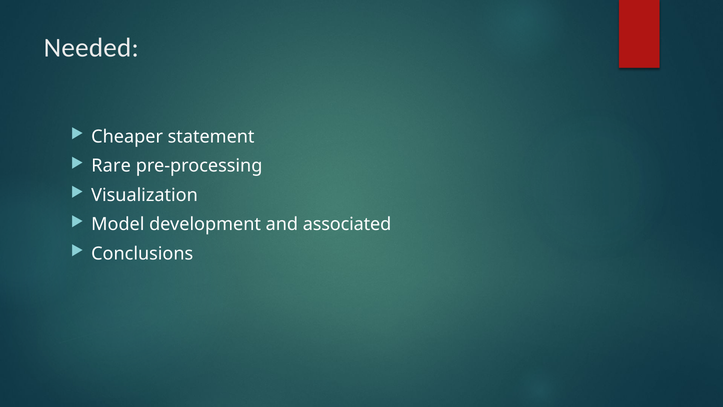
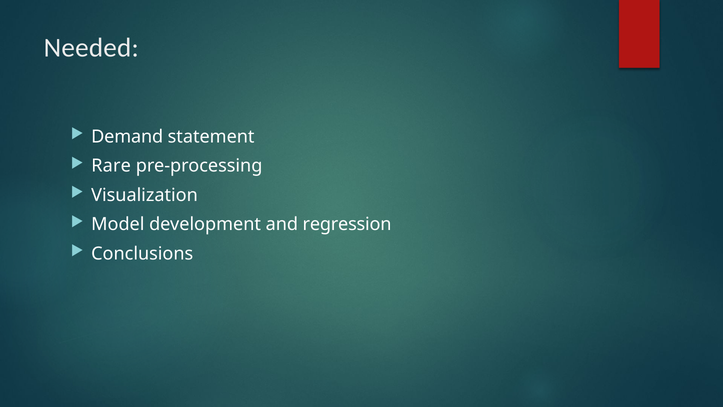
Cheaper: Cheaper -> Demand (127, 137)
associated: associated -> regression (347, 224)
